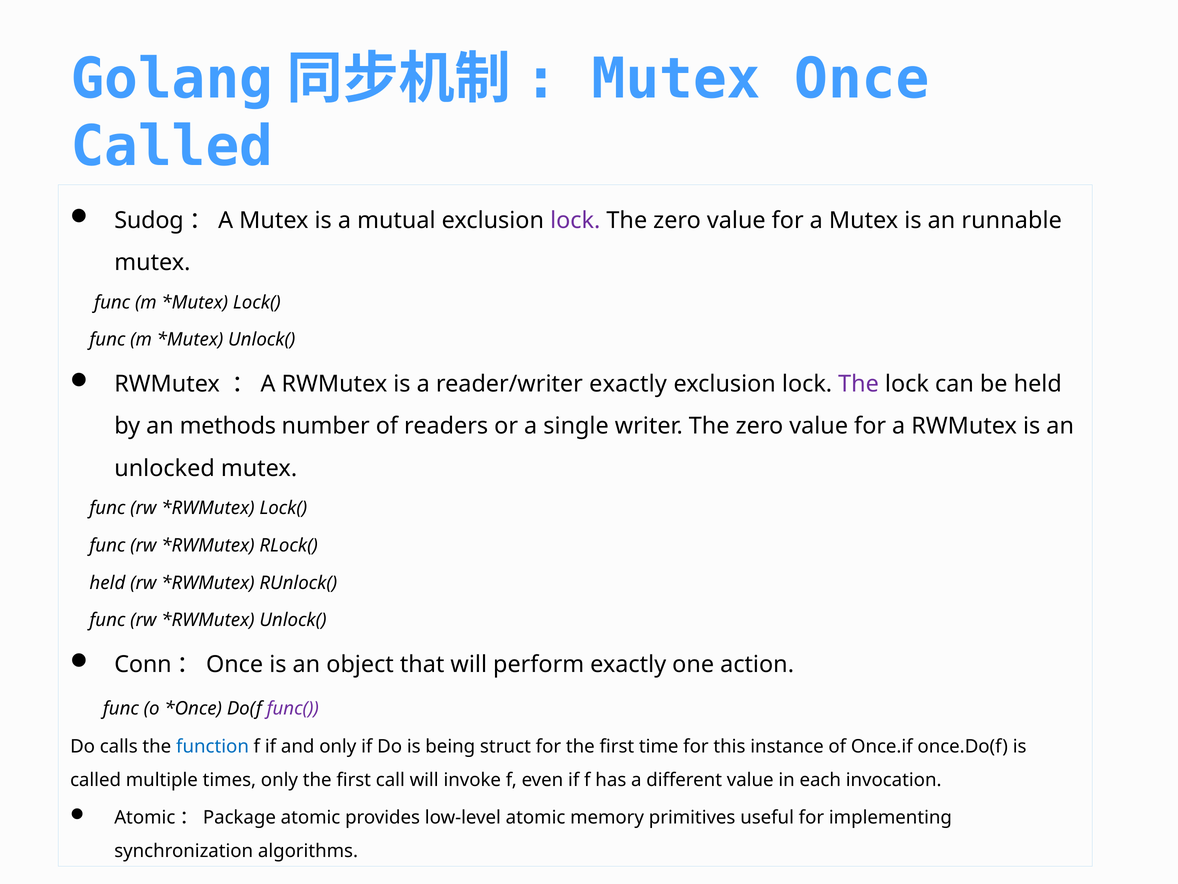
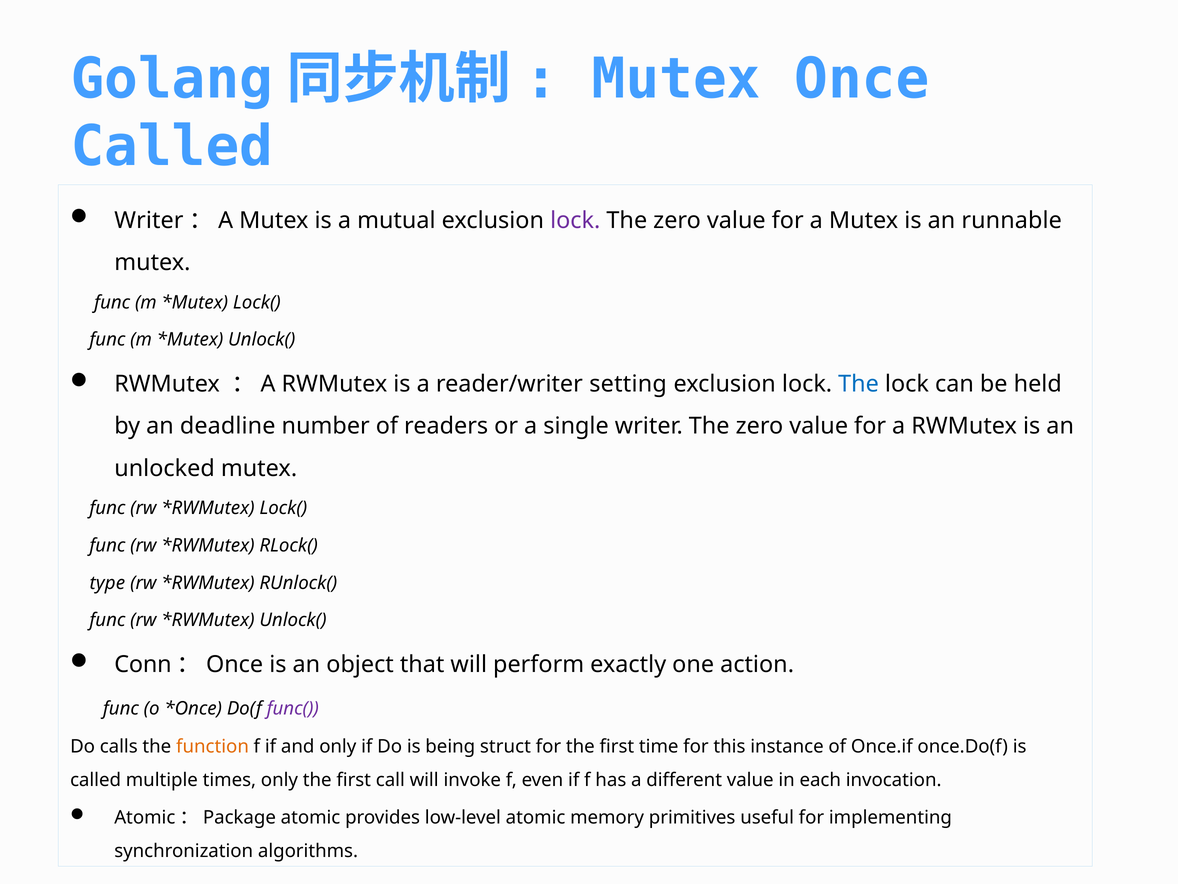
Sudog: Sudog -> Writer (149, 220)
reader/writer exactly: exactly -> setting (628, 384)
The colour: purple -> blue (859, 384)
methods: methods -> deadline (228, 426)
held: held -> type (107, 583)
function colour: blue -> orange (213, 746)
